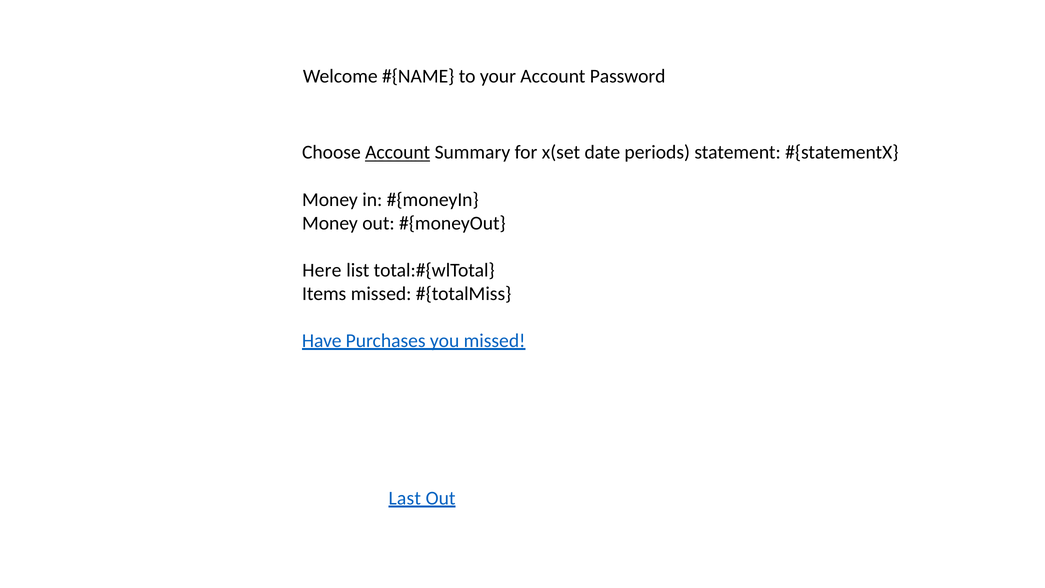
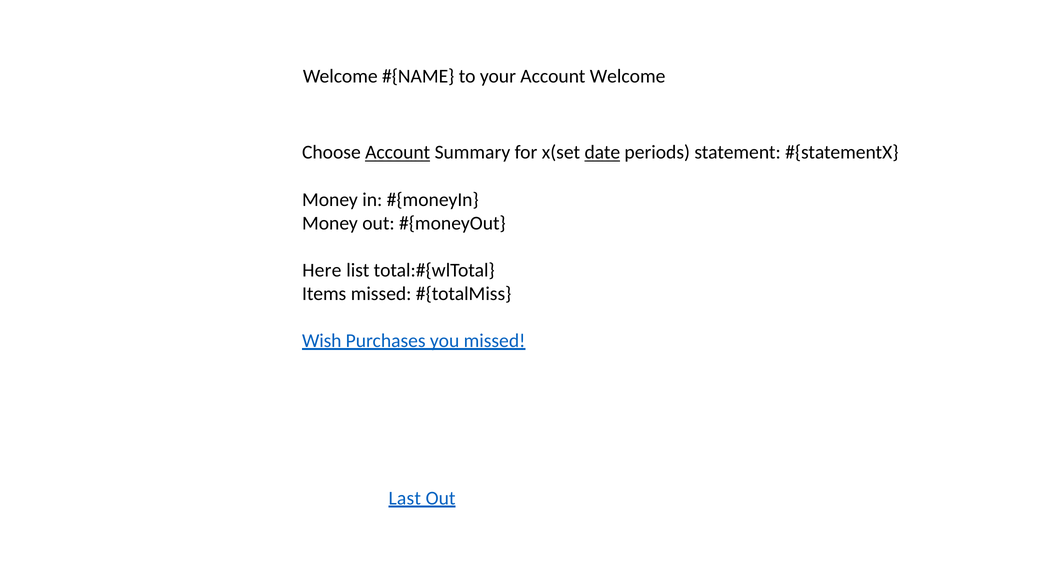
Account Password: Password -> Welcome (628, 76)
date underline: none -> present (602, 152)
Have: Have -> Wish (322, 341)
